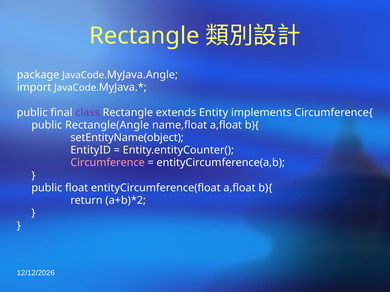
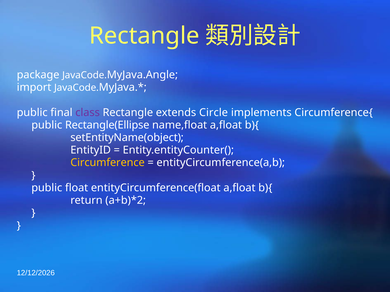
Entity: Entity -> Circle (214, 113)
Rectangle(Angle: Rectangle(Angle -> Rectangle(Ellipse (107, 125)
Circumference colour: pink -> yellow (108, 163)
